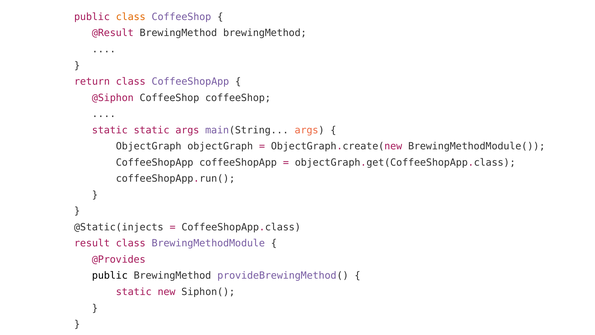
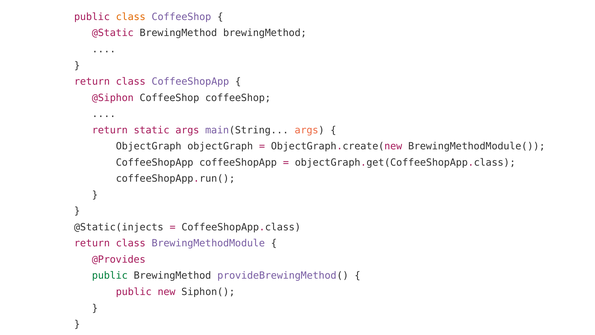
@Result: @Result -> @Static (113, 33)
static: static -> return (110, 130)
result: result -> return (92, 243)
public colour: black -> green (110, 275)
static: static -> public (134, 292)
